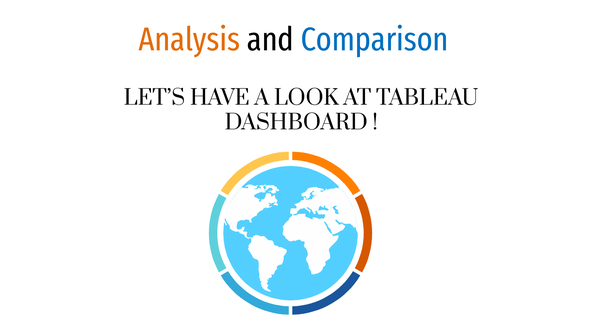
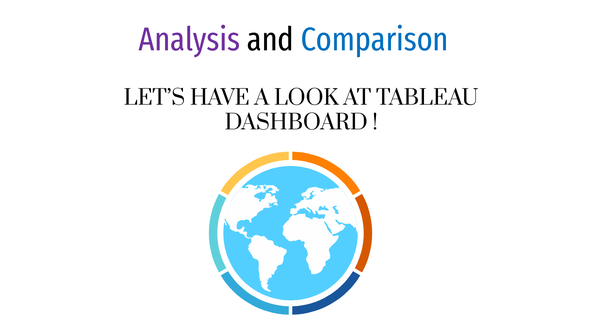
Analysis colour: orange -> purple (189, 40)
